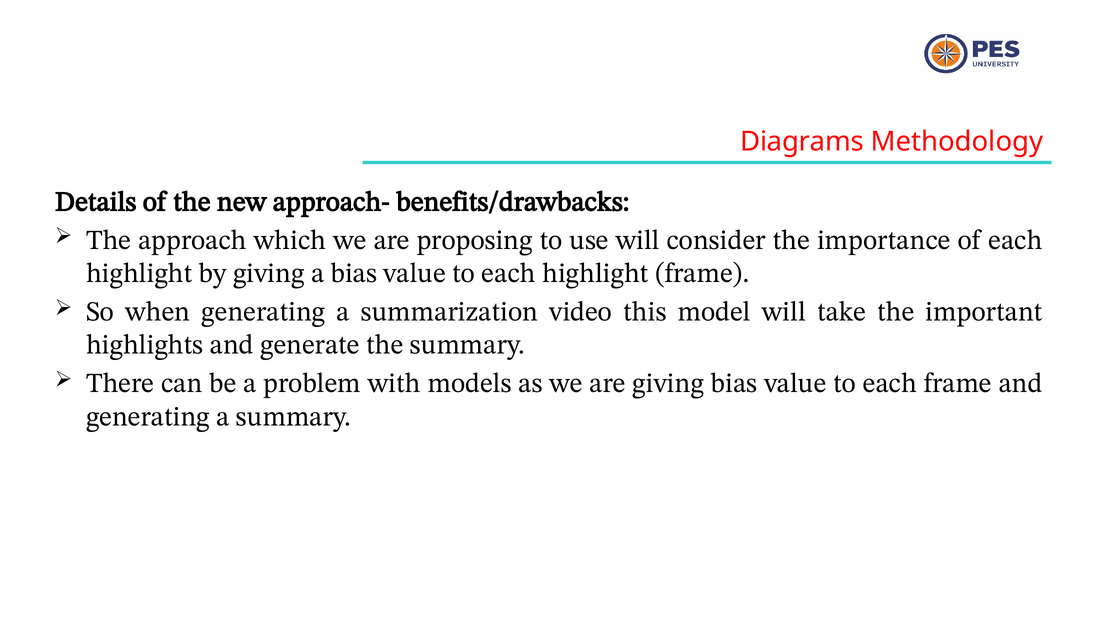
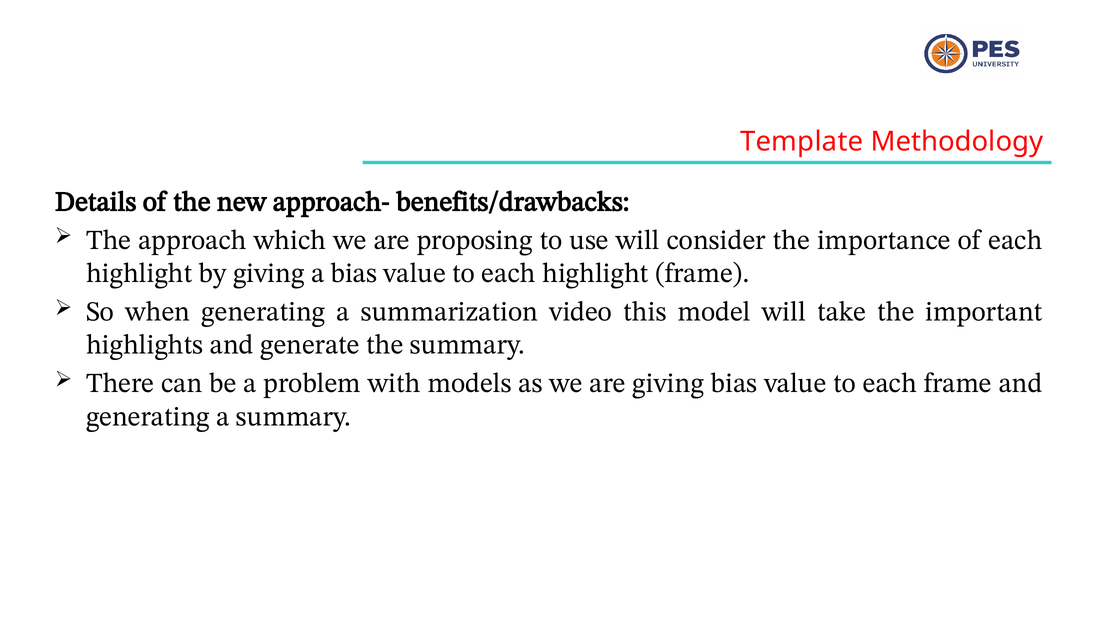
Diagrams: Diagrams -> Template (802, 142)
